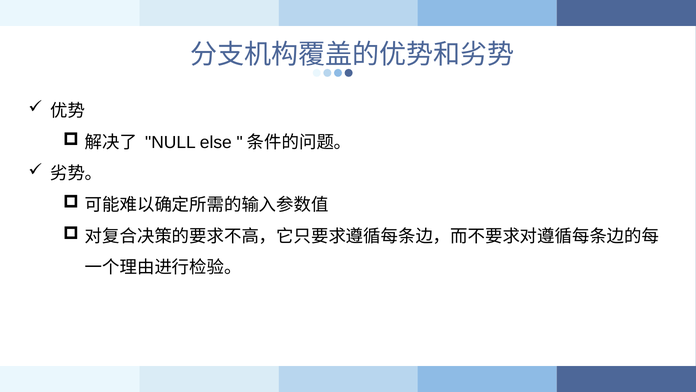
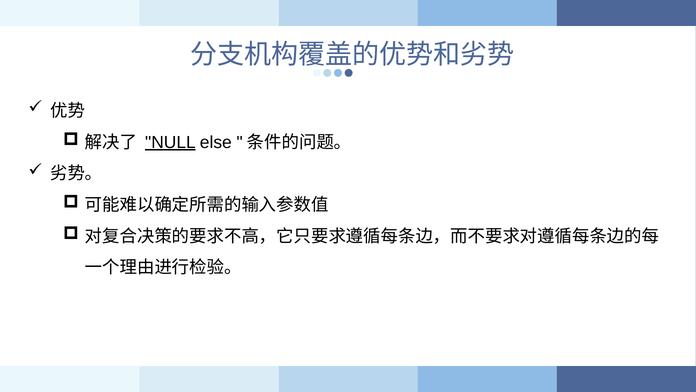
NULL underline: none -> present (170, 142)
